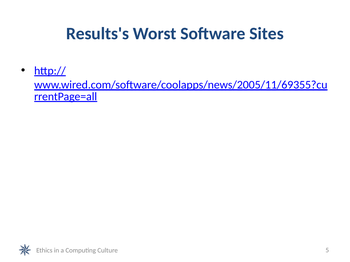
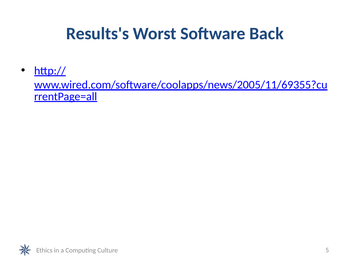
Sites: Sites -> Back (267, 34)
